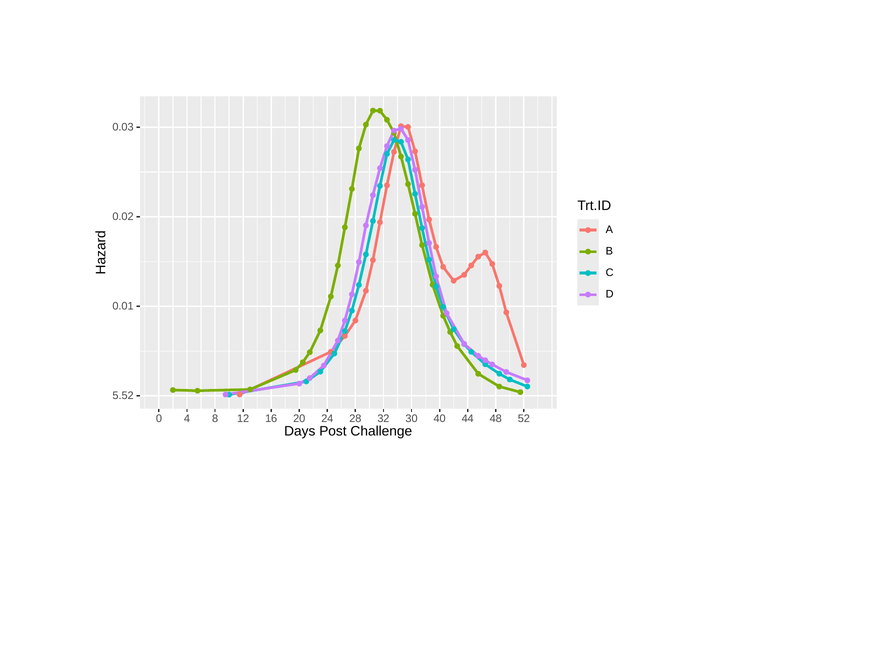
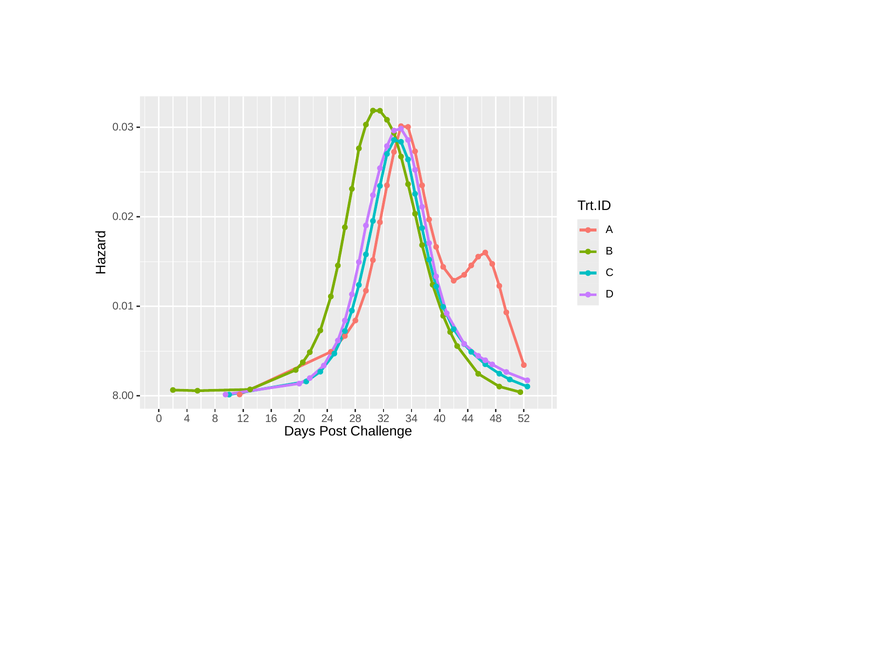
5.52: 5.52 -> 8.00 (123, 395)
30: 30 -> 34 (412, 418)
